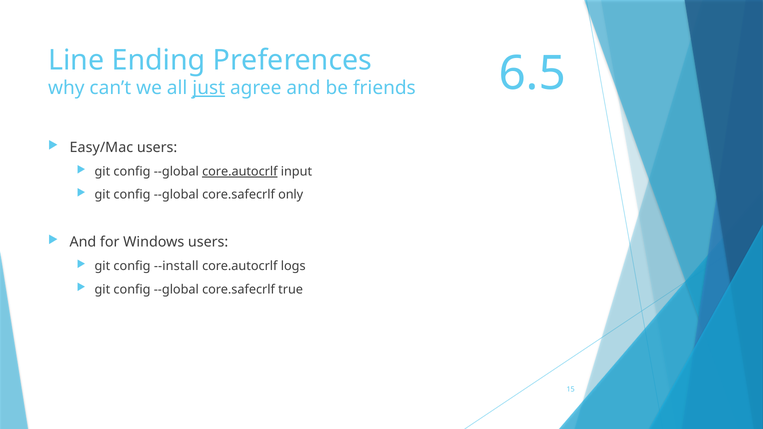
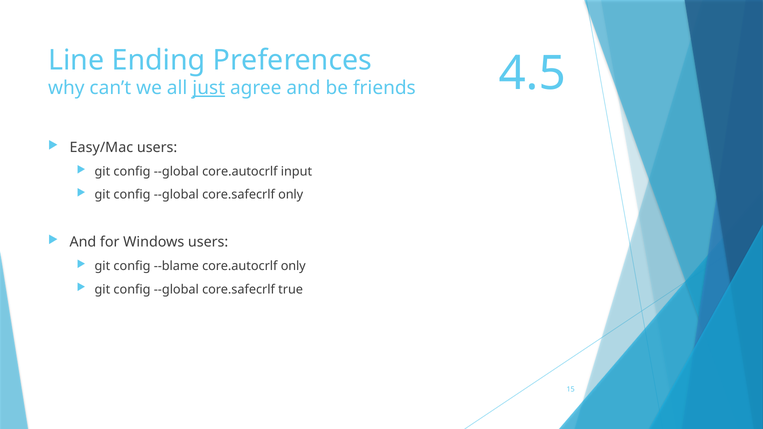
6.5: 6.5 -> 4.5 (532, 73)
core.autocrlf underline: present -> none (240, 172)
--install: --install -> --blame (176, 266)
core.autocrlf logs: logs -> only (293, 266)
